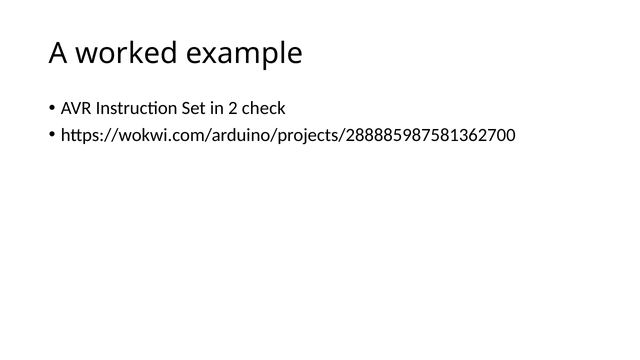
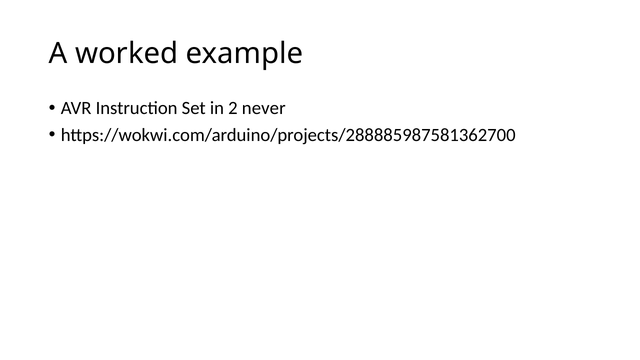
check: check -> never (264, 108)
